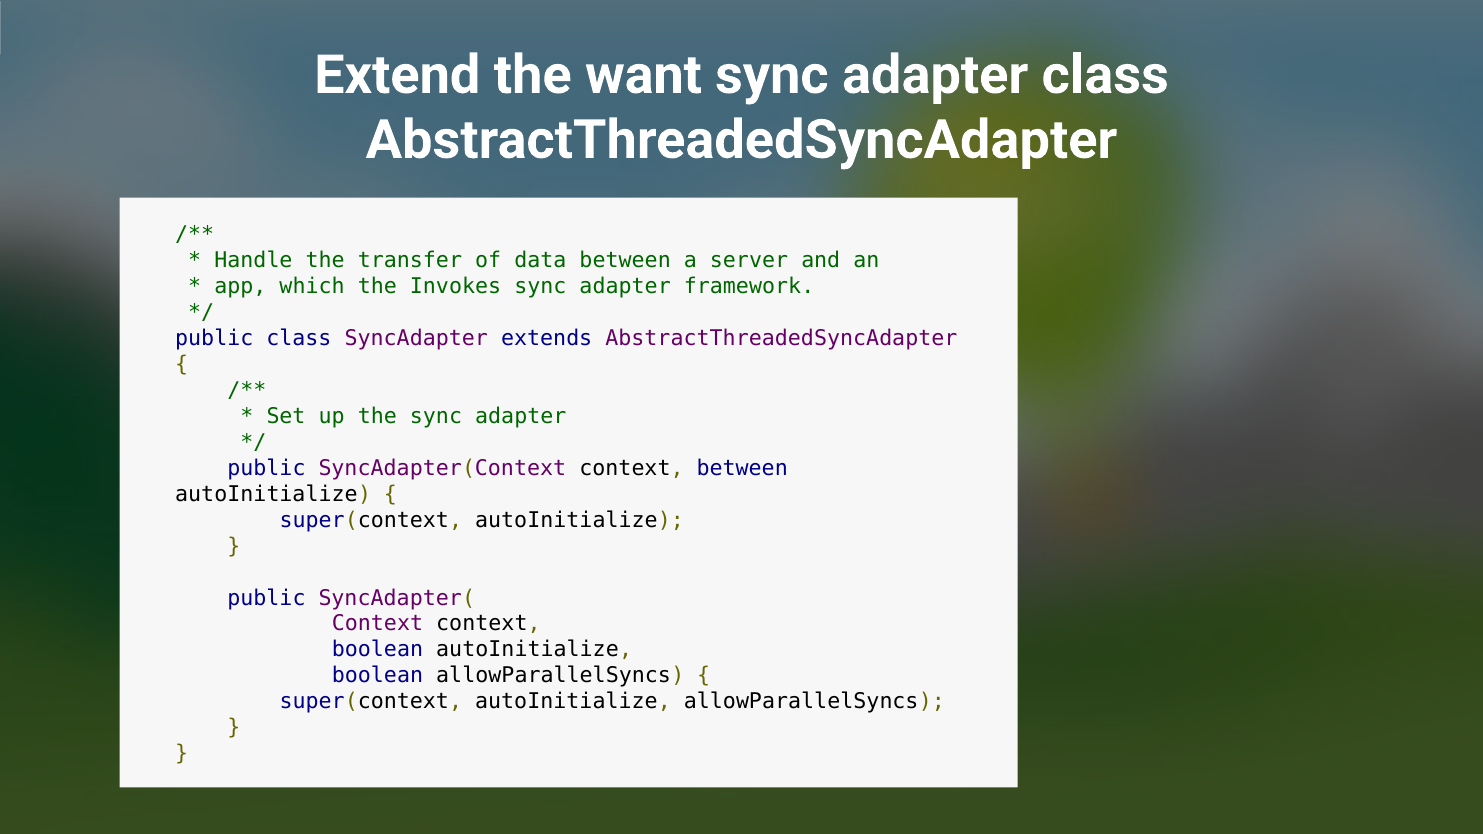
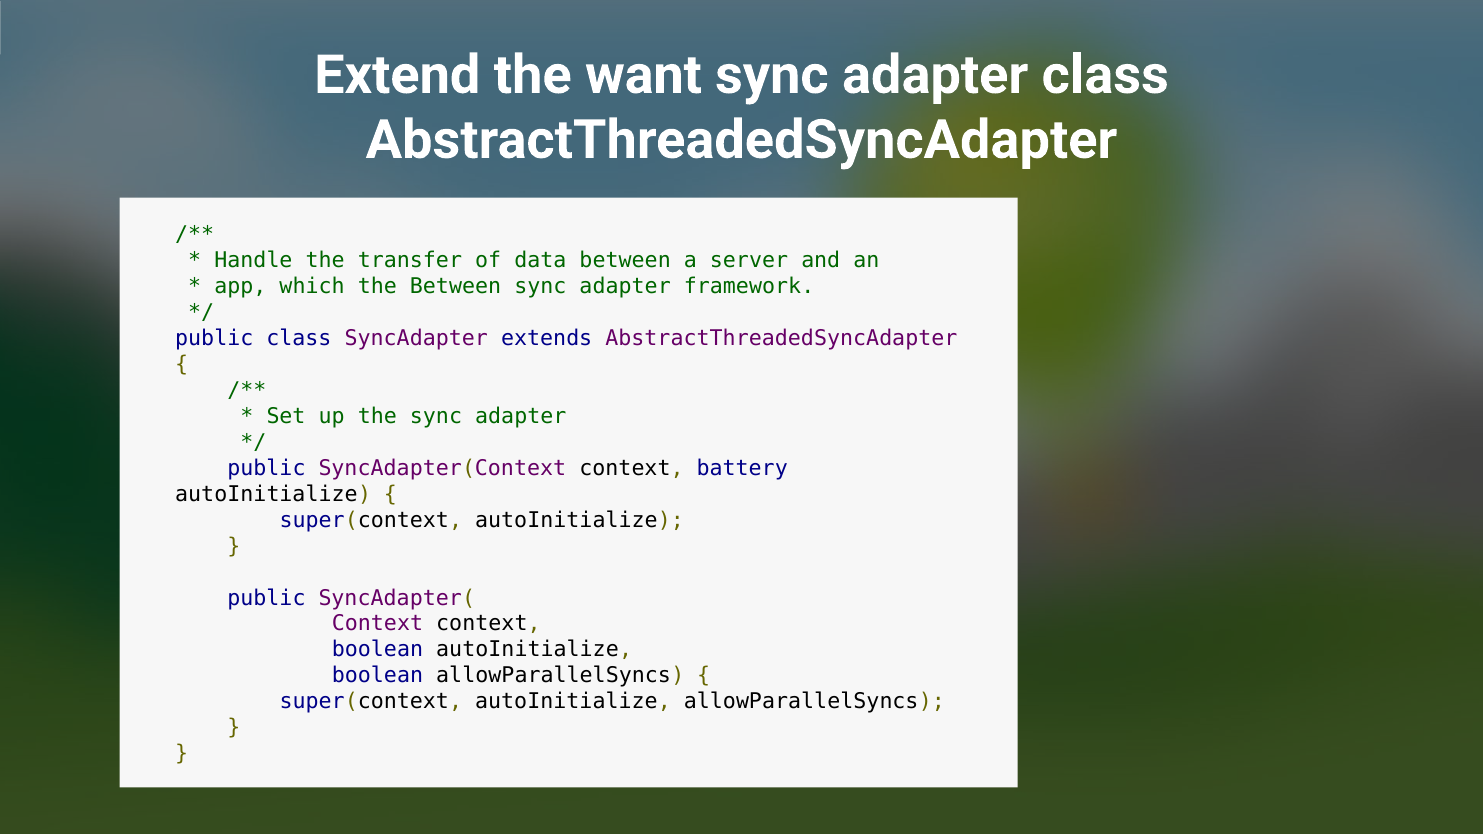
the Invokes: Invokes -> Between (456, 286)
context between: between -> battery (742, 468)
